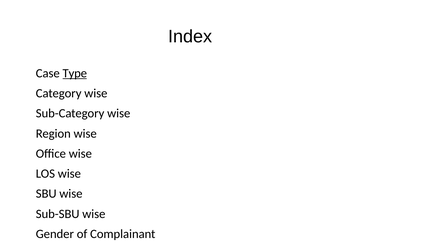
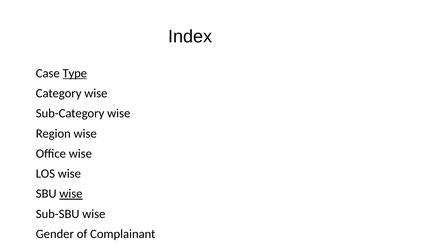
wise underline: none -> present (71, 193)
